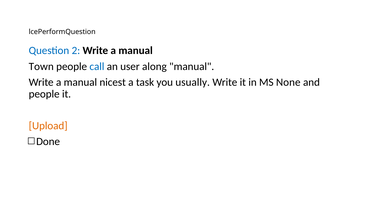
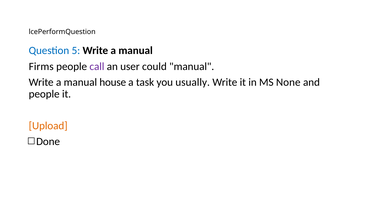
2: 2 -> 5 (76, 51)
Town: Town -> Firms (41, 66)
call colour: blue -> purple (97, 66)
along: along -> could (154, 66)
nicest: nicest -> house (113, 82)
